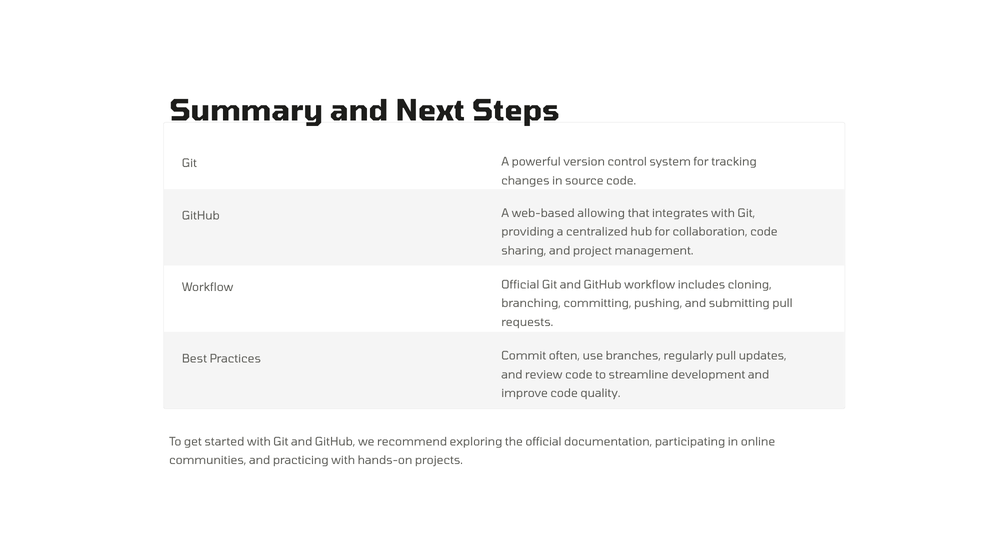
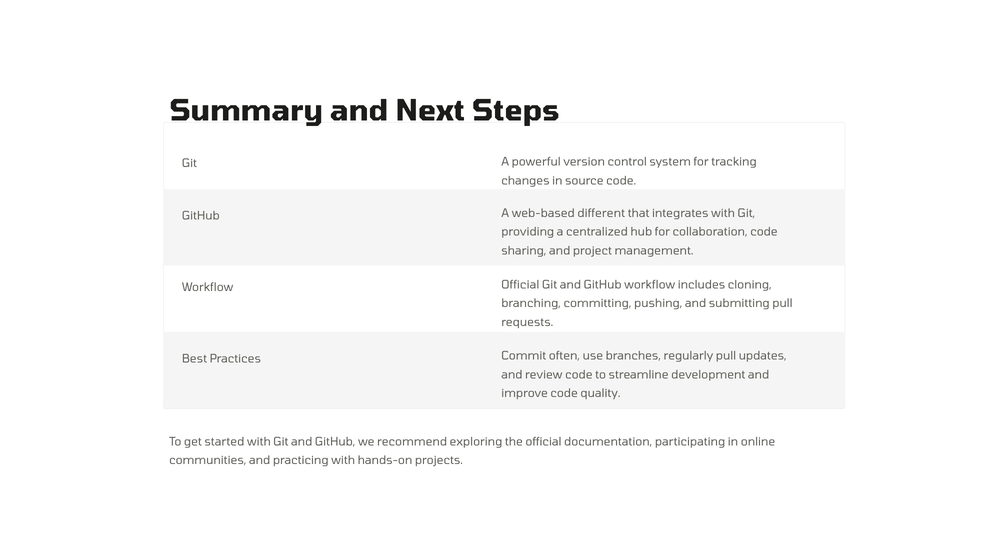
allowing: allowing -> different (601, 213)
